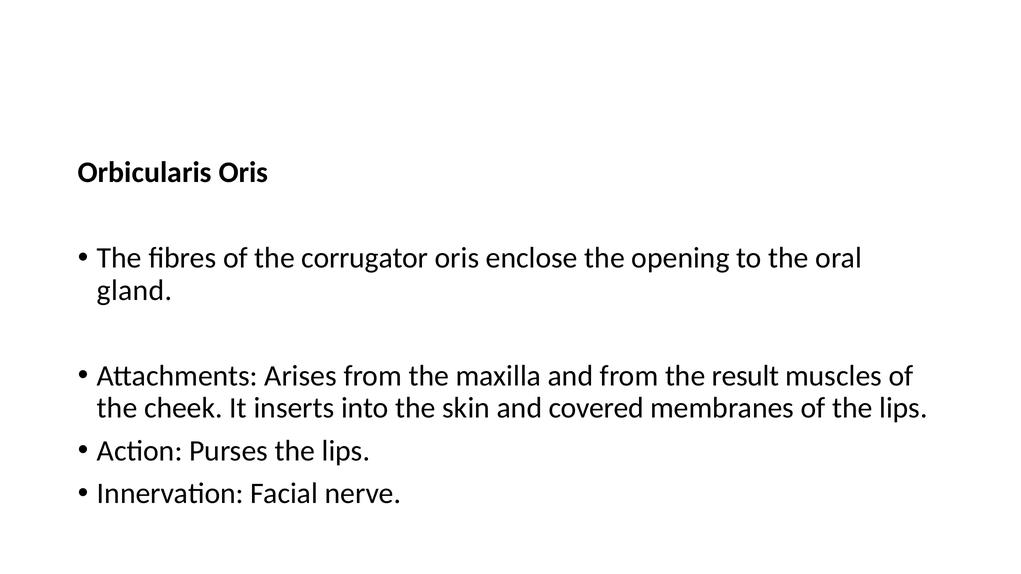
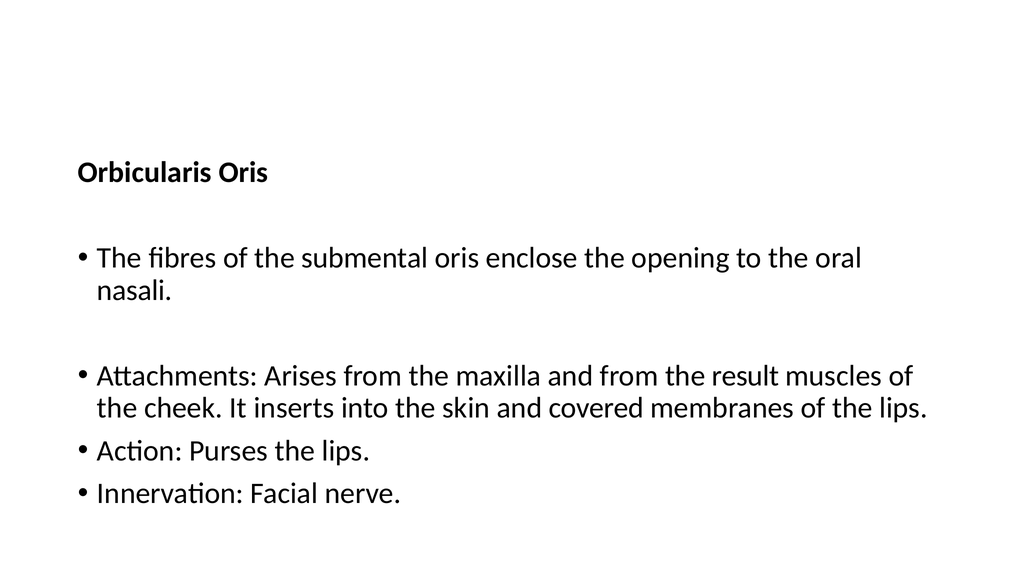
corrugator: corrugator -> submental (365, 258)
gland: gland -> nasali (135, 290)
